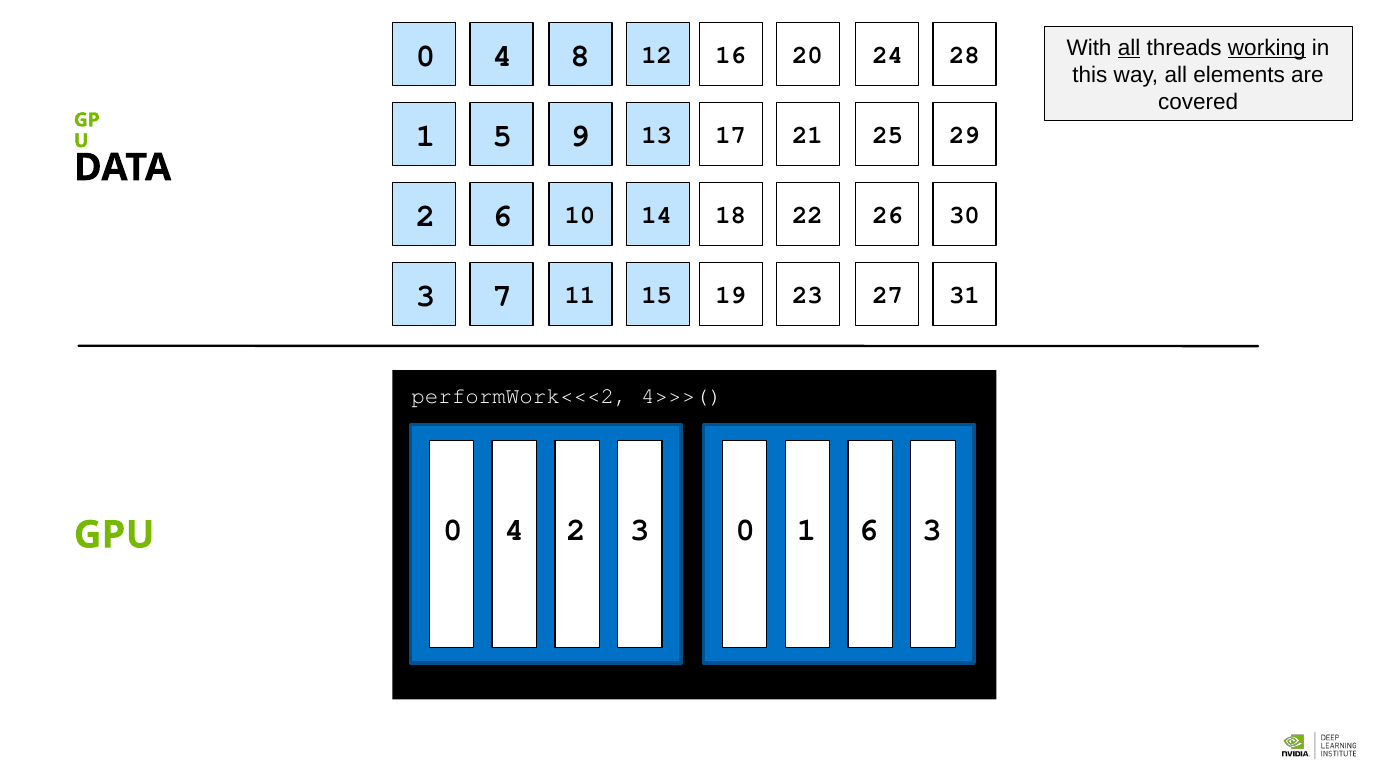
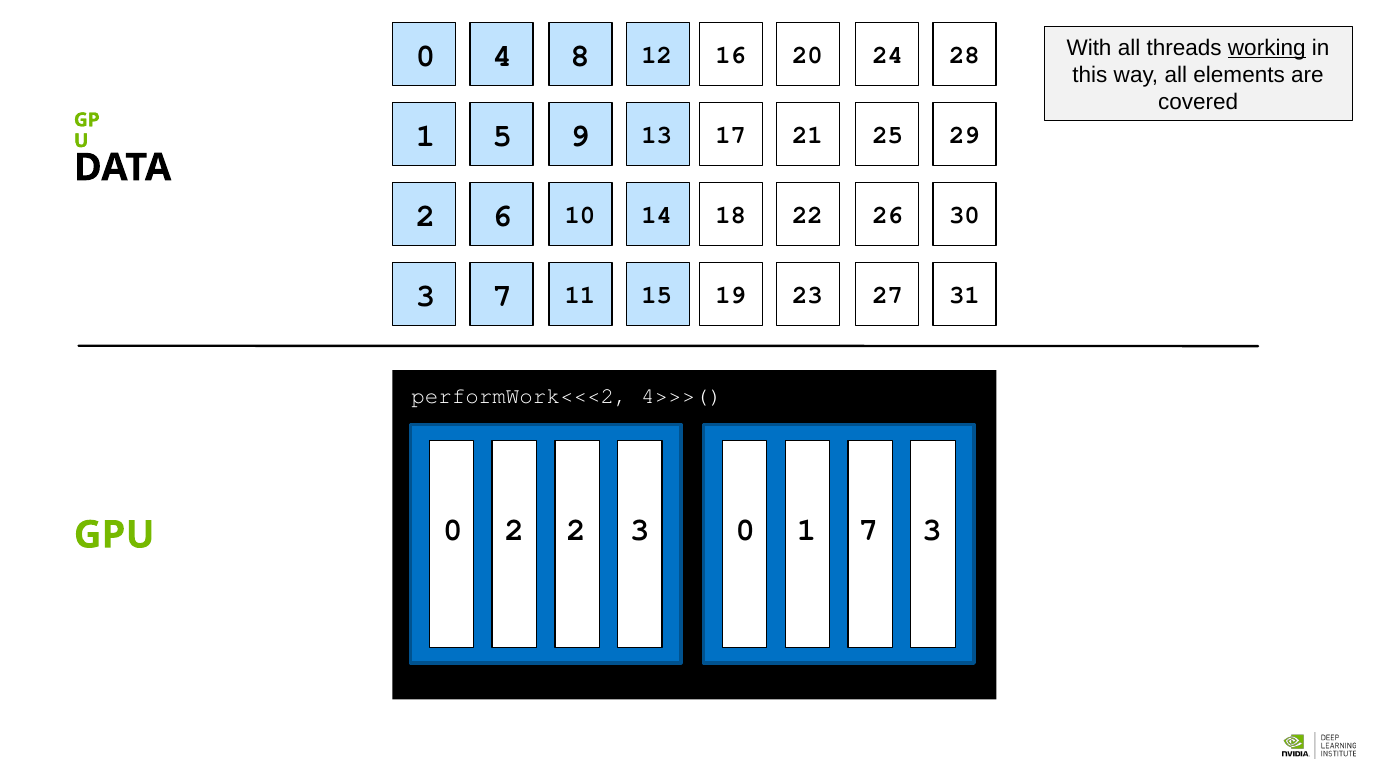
all underline: present -> none (1129, 48)
0 4: 4 -> 2 (514, 531)
1 6: 6 -> 7 (868, 530)
